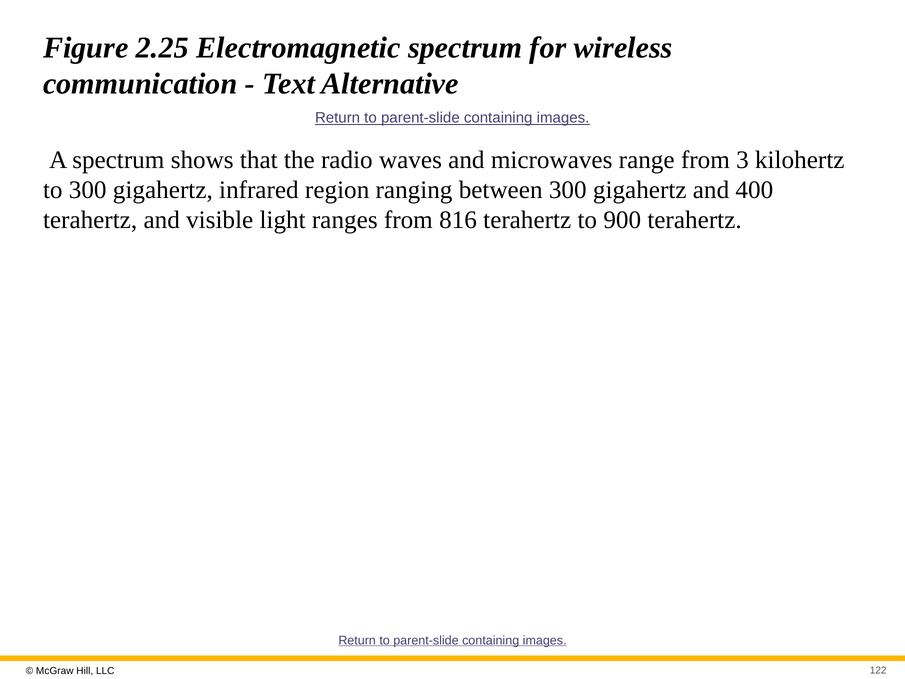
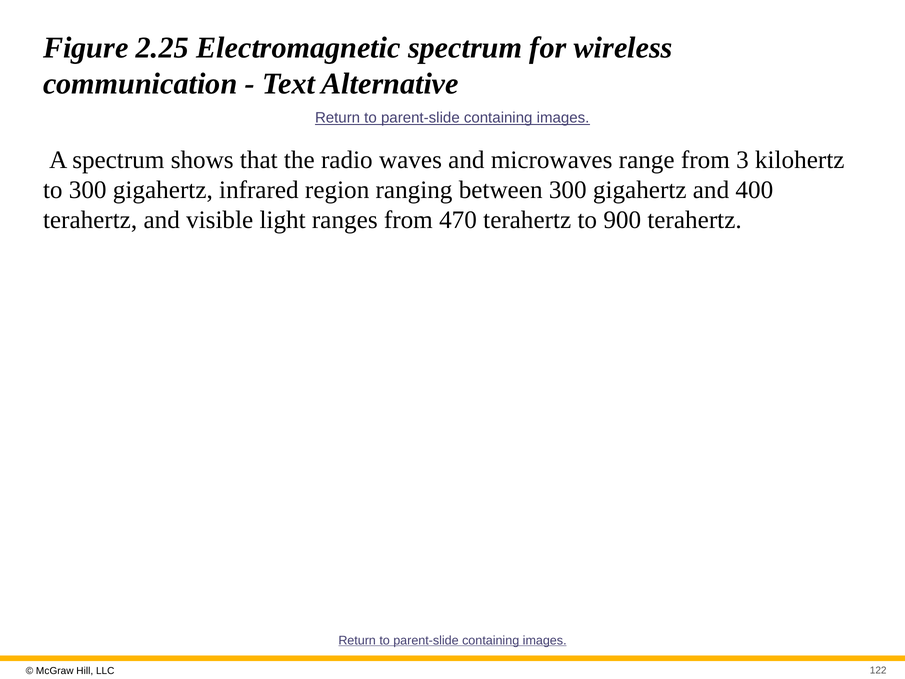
816: 816 -> 470 (458, 220)
